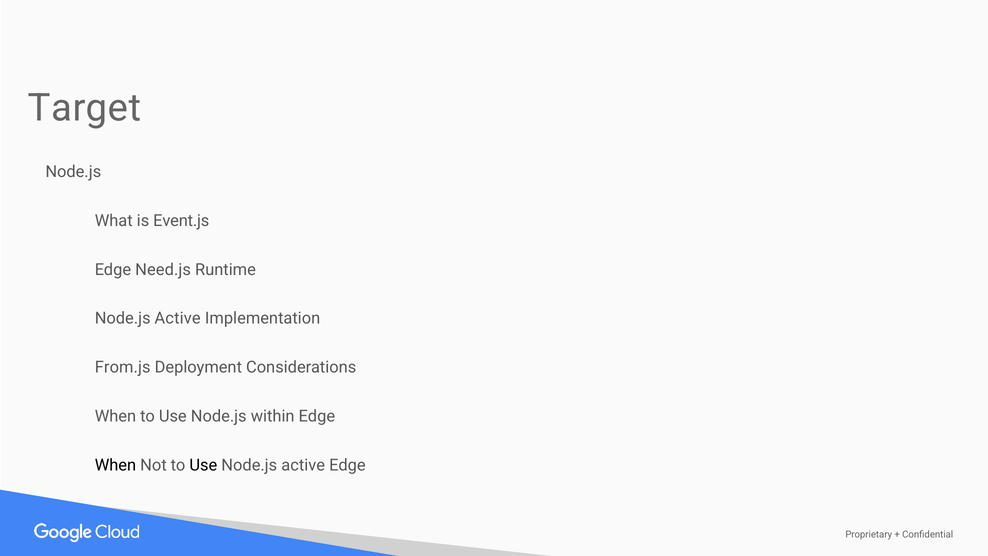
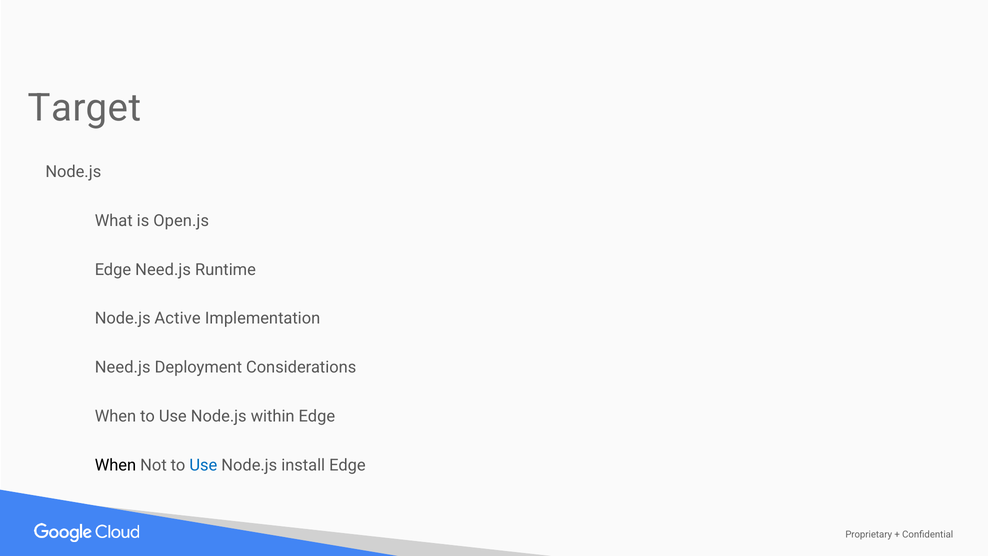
Event.js: Event.js -> Open.js (181, 221)
From.js: From.js -> Need.js (123, 367)
Use colour: black -> blue (203, 465)
active: active -> install (303, 465)
